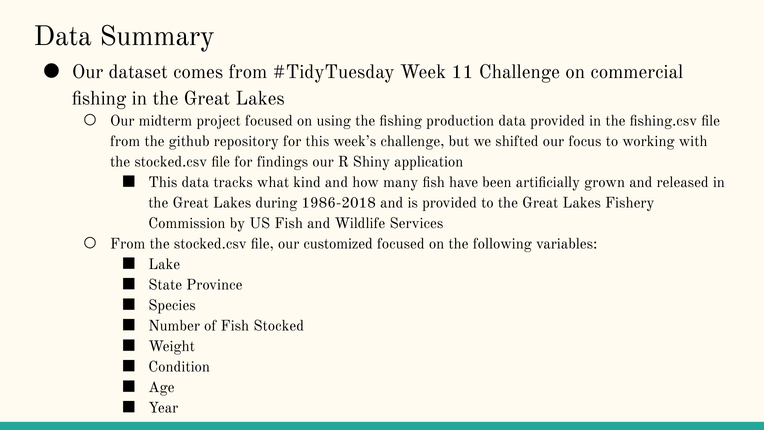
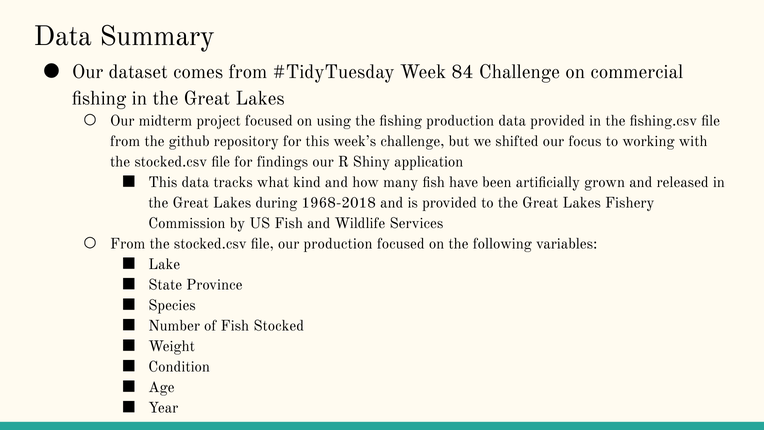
11: 11 -> 84 (462, 72)
1986-2018: 1986-2018 -> 1968-2018 (339, 203)
our customized: customized -> production (338, 244)
